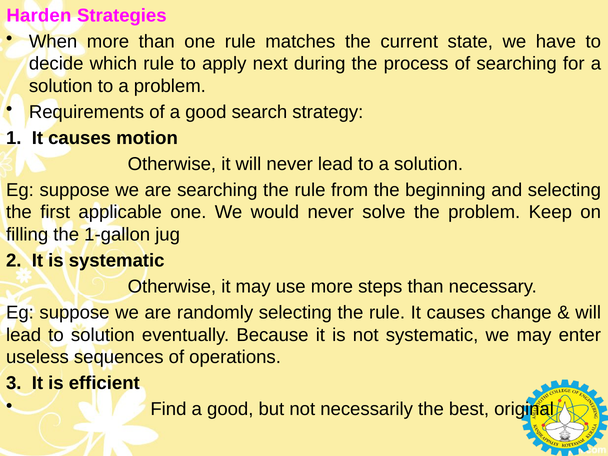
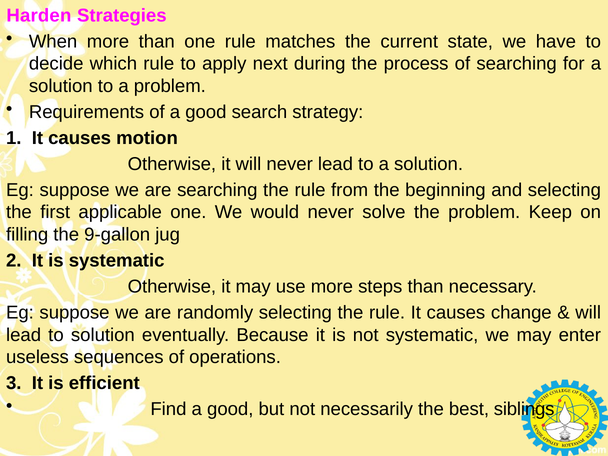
1-gallon: 1-gallon -> 9-gallon (117, 235)
original: original -> siblings (524, 409)
